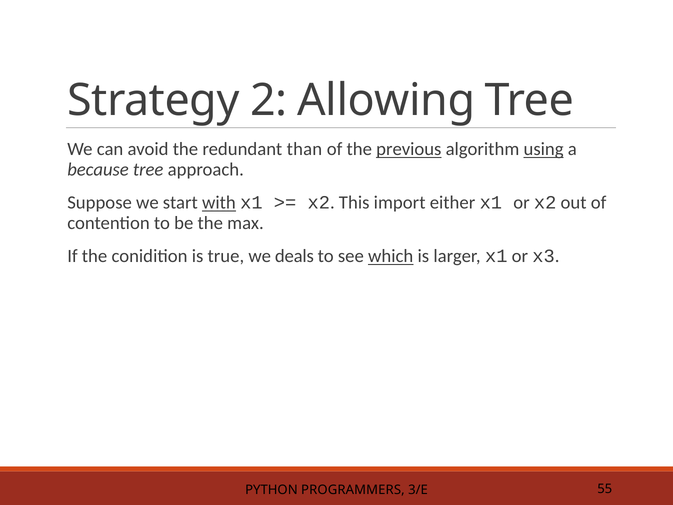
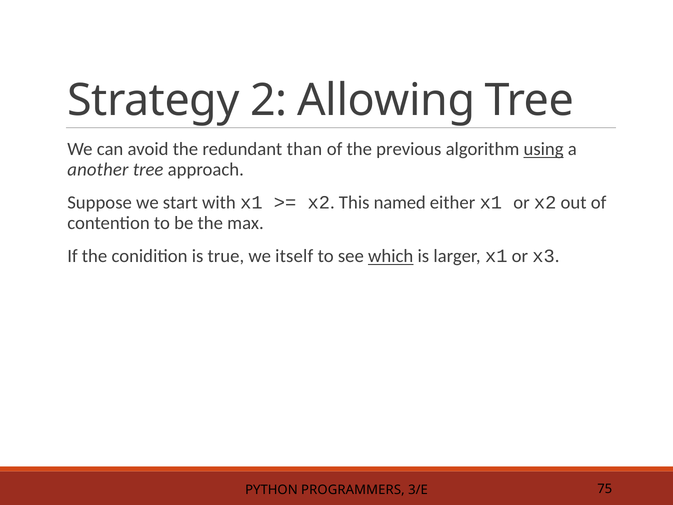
previous underline: present -> none (409, 149)
because: because -> another (98, 169)
with underline: present -> none (219, 203)
import: import -> named (400, 203)
deals: deals -> itself (294, 256)
55: 55 -> 75 (605, 489)
